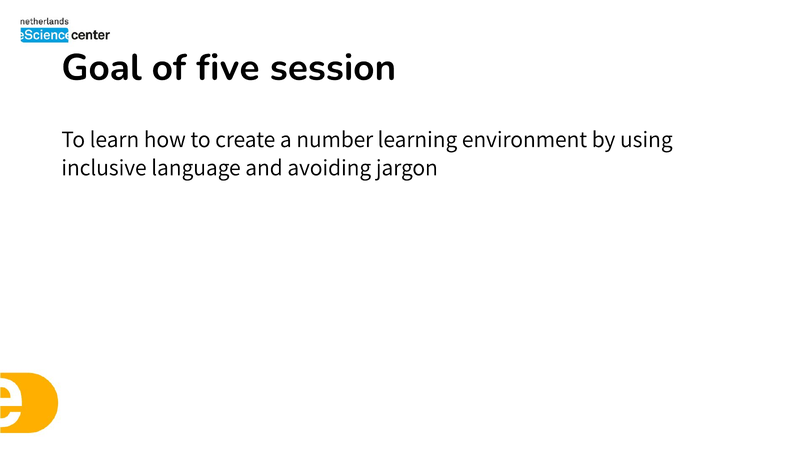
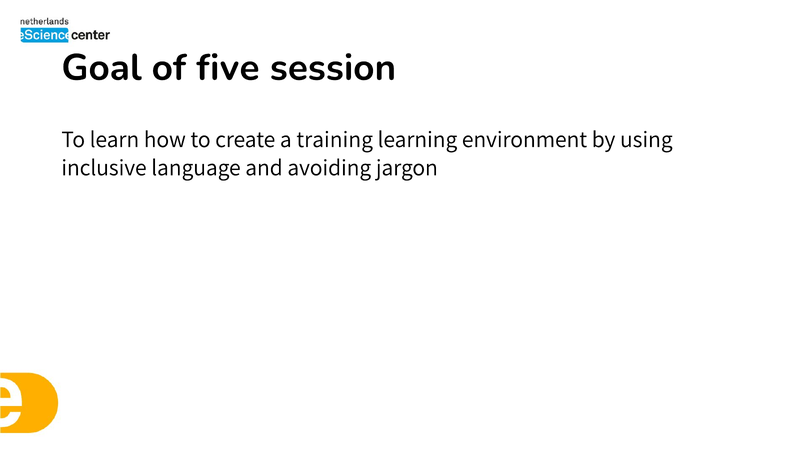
number: number -> training (335, 139)
